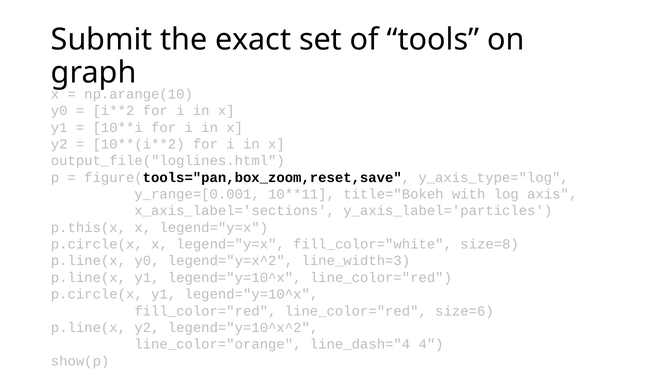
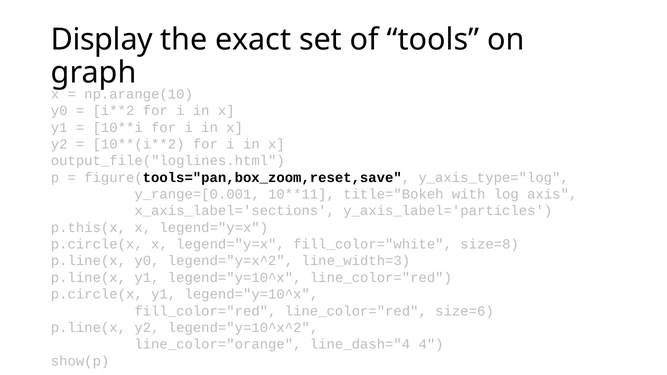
Submit: Submit -> Display (102, 40)
